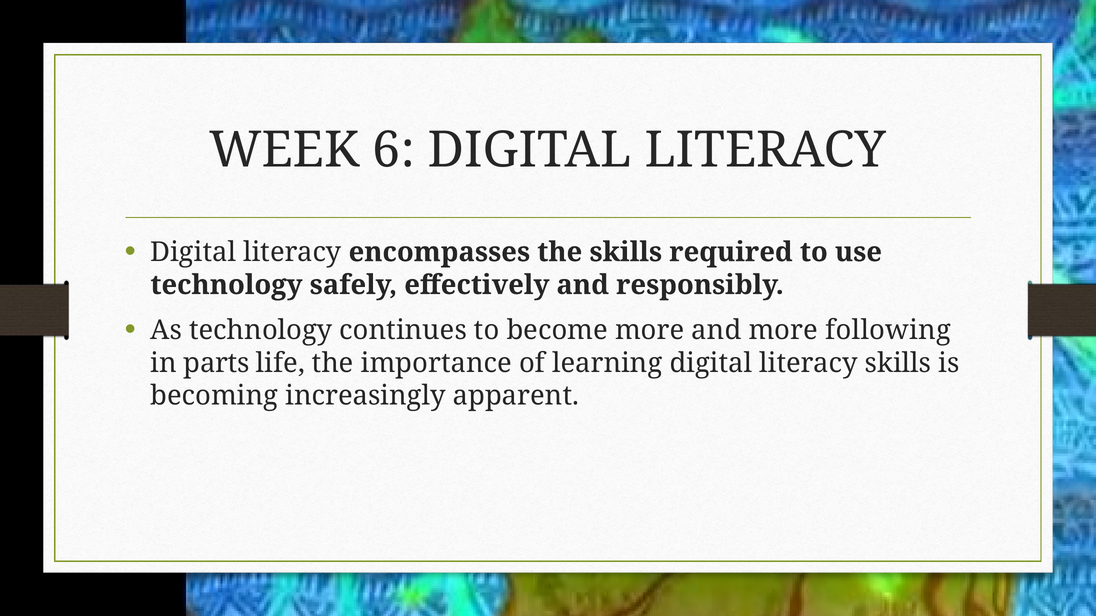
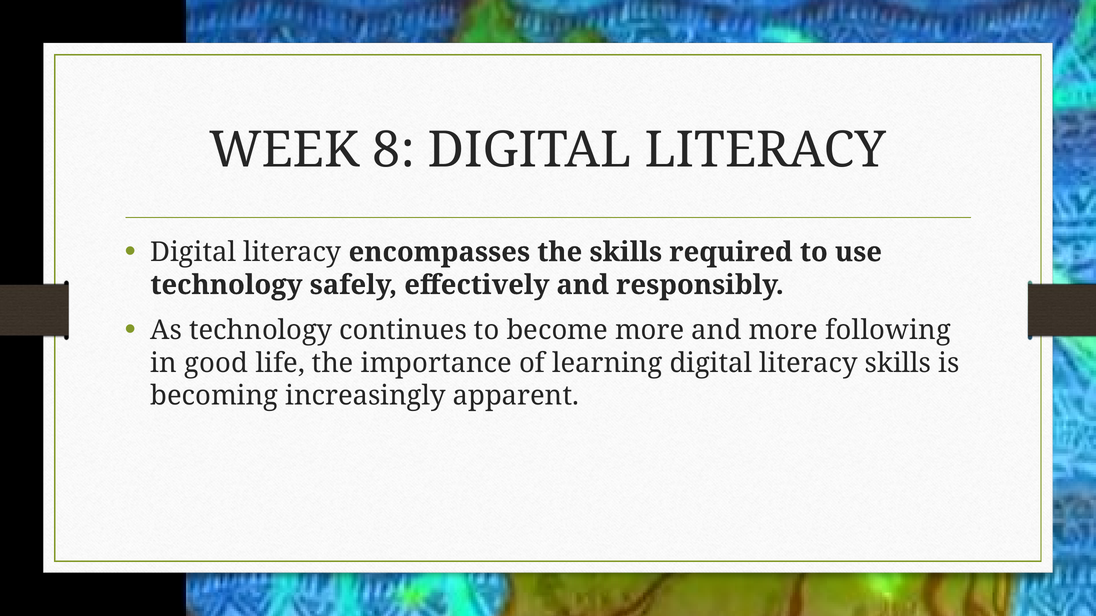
6: 6 -> 8 (394, 150)
parts: parts -> good (216, 363)
